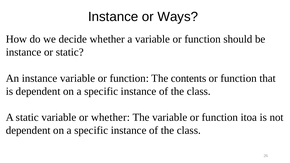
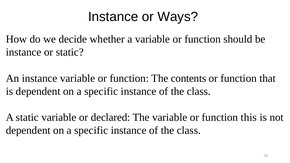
or whether: whether -> declared (111, 117)
itoa: itoa -> this (249, 117)
